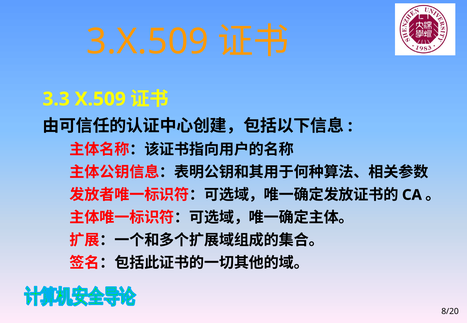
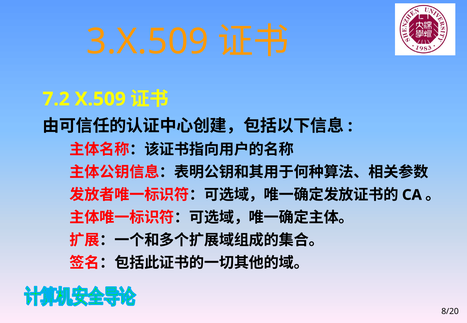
3.3: 3.3 -> 7.2 (56, 99)
